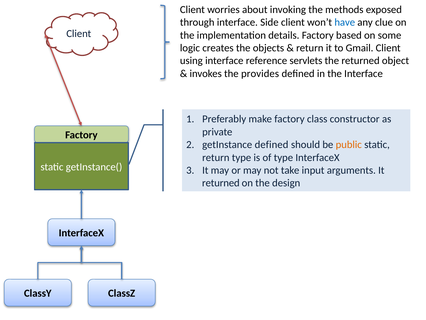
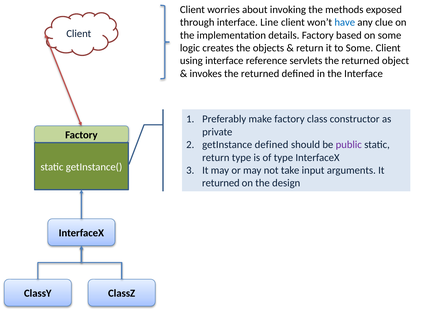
Side: Side -> Line (269, 22)
to Gmail: Gmail -> Some (359, 48)
invokes the provides: provides -> returned (260, 73)
public colour: orange -> purple (349, 144)
